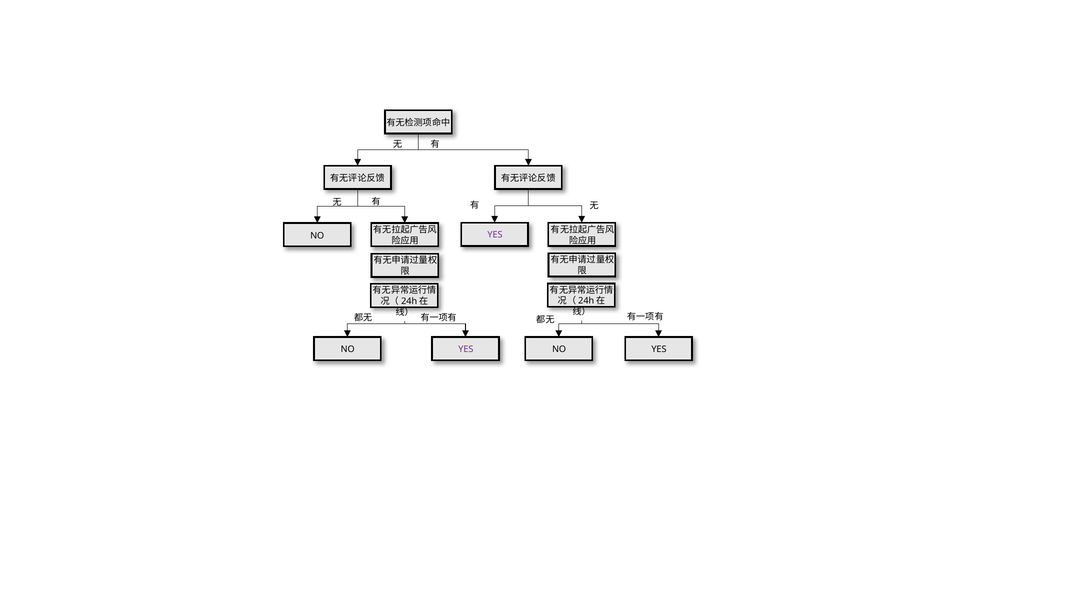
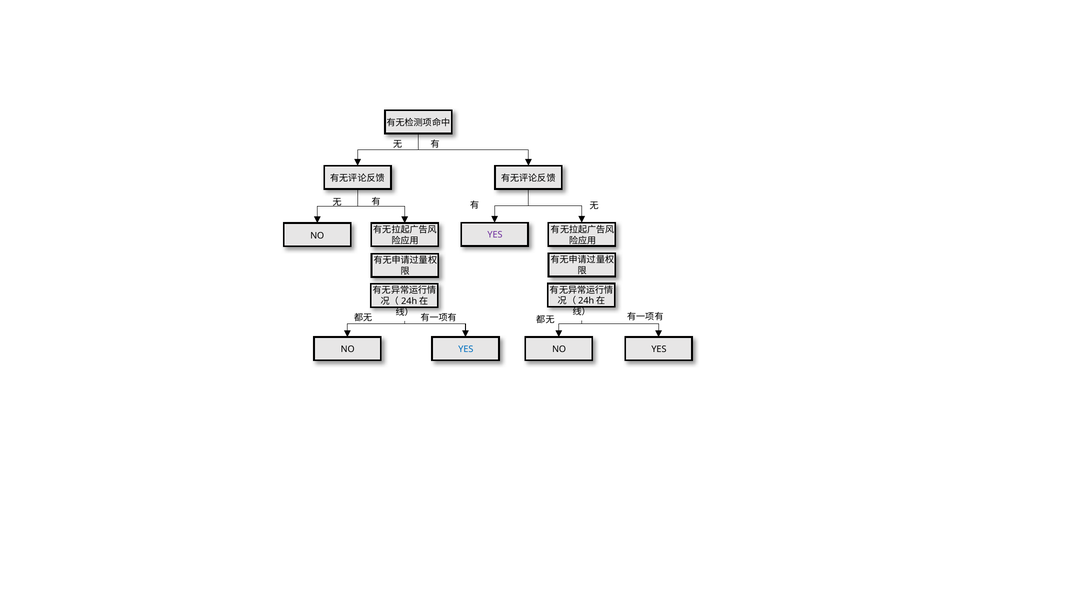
YES colour: purple -> blue (466, 349)
